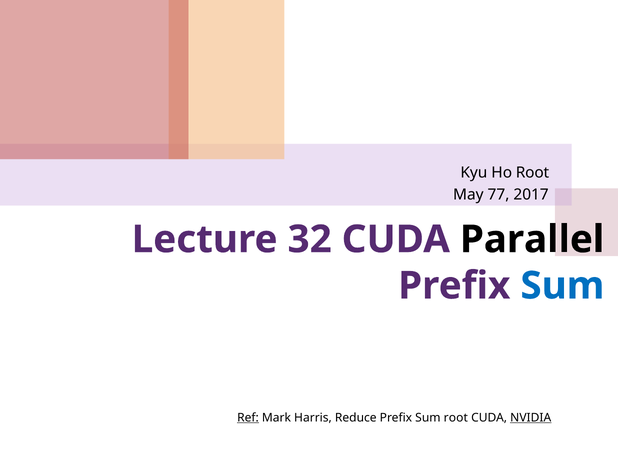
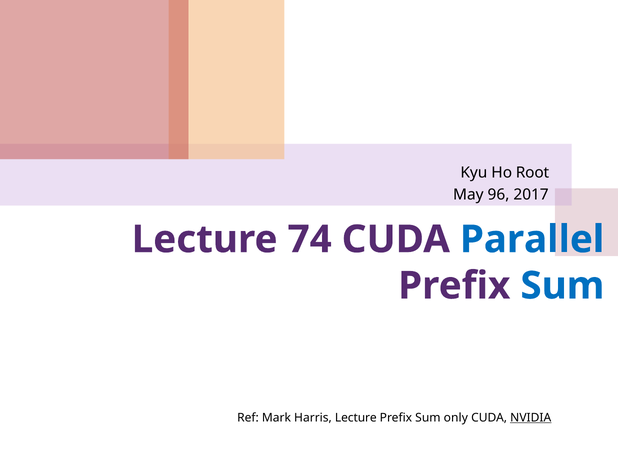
77: 77 -> 96 (498, 195)
32: 32 -> 74 (310, 240)
Parallel colour: black -> blue (532, 240)
Ref underline: present -> none (248, 418)
Harris Reduce: Reduce -> Lecture (356, 418)
Sum root: root -> only (456, 418)
